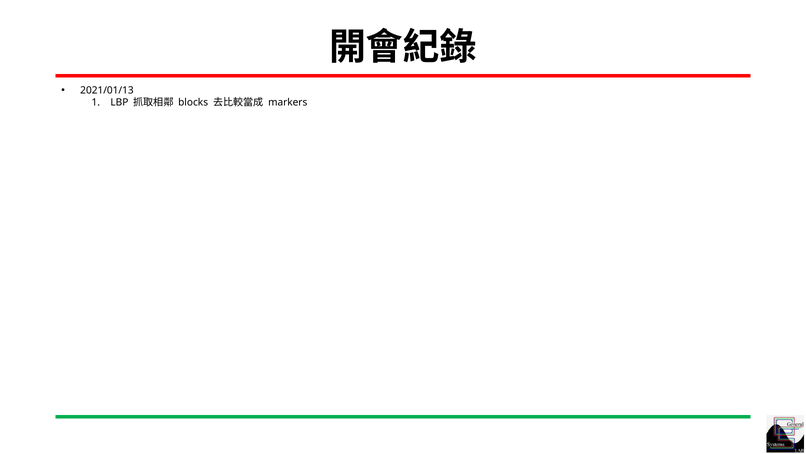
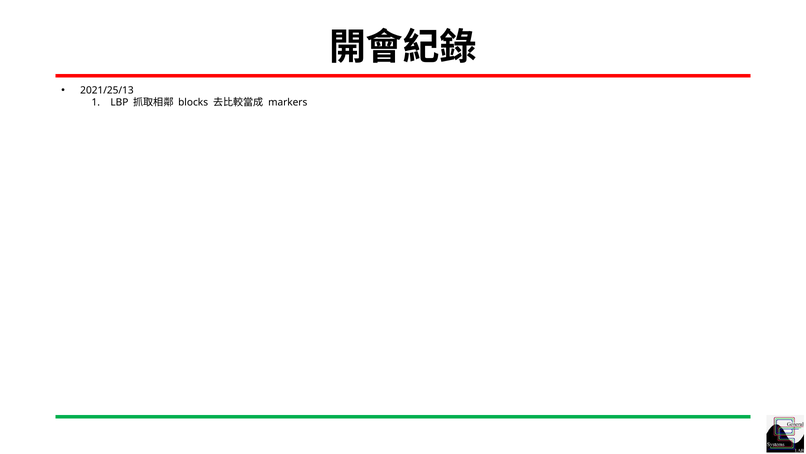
2021/01/13: 2021/01/13 -> 2021/25/13 (107, 90)
